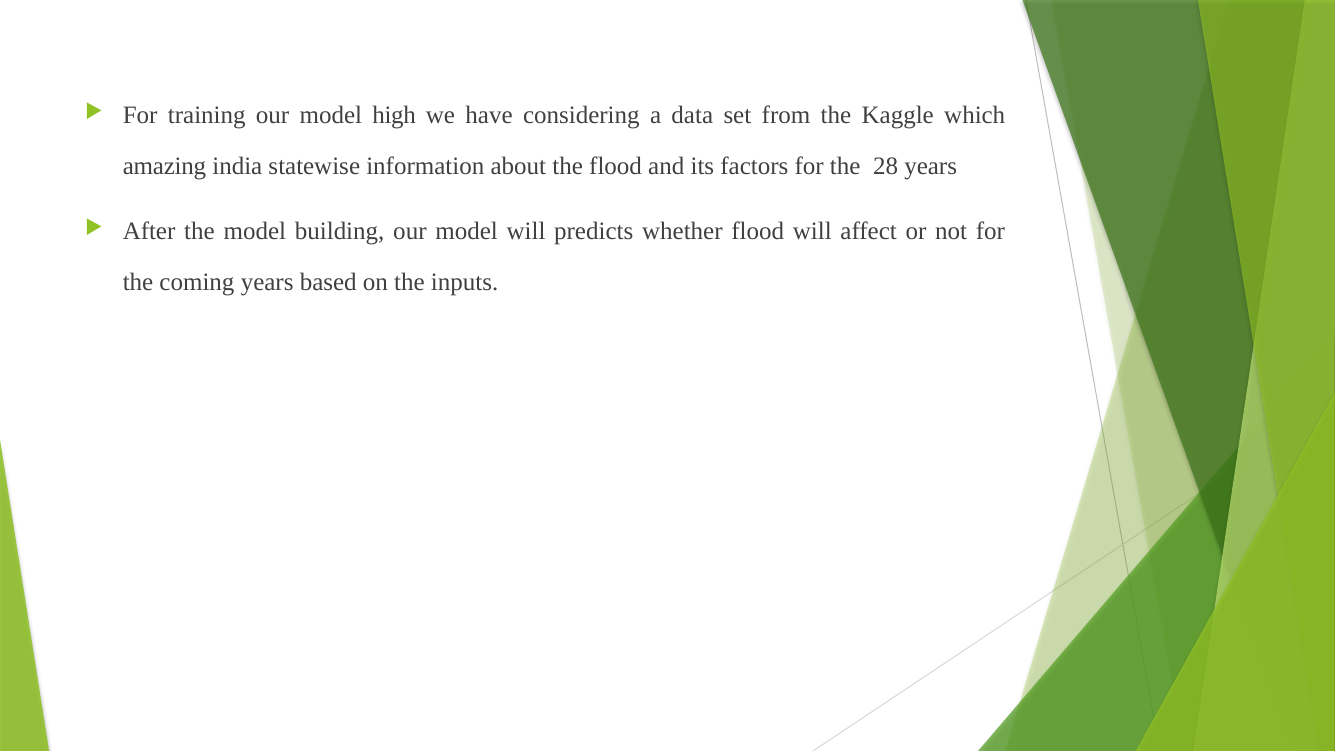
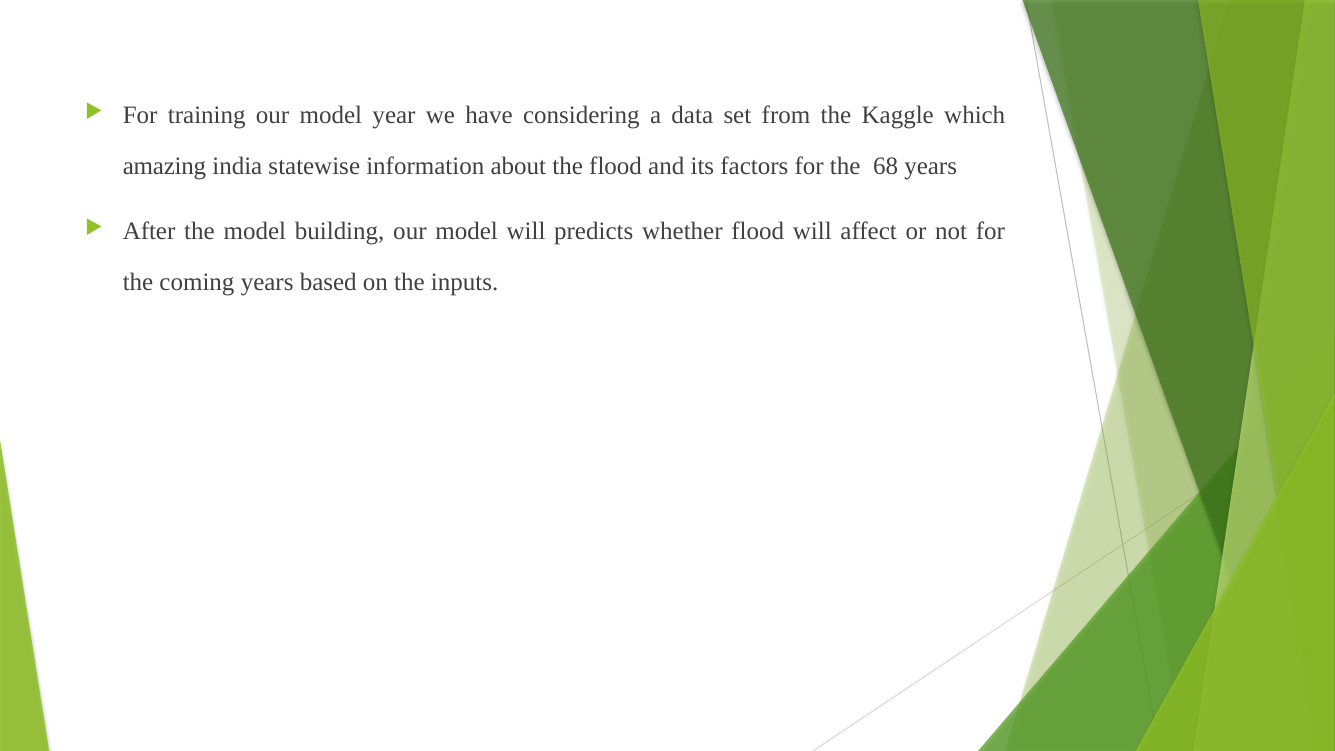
high: high -> year (394, 116)
28: 28 -> 68 (886, 167)
